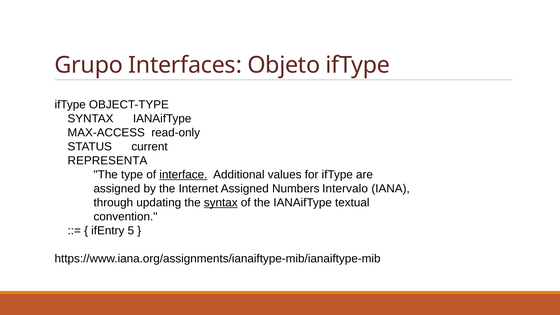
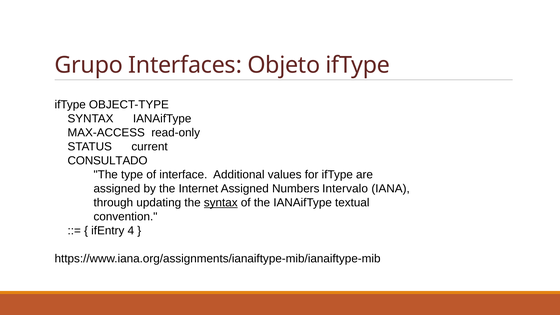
REPRESENTA: REPRESENTA -> CONSULTADO (108, 161)
interface underline: present -> none (183, 175)
5: 5 -> 4 (131, 231)
